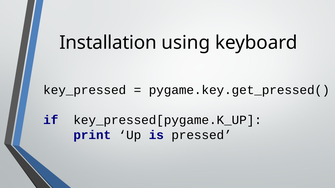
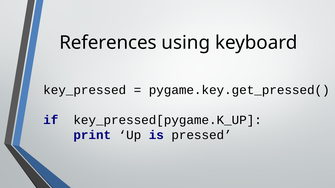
Installation: Installation -> References (108, 43)
